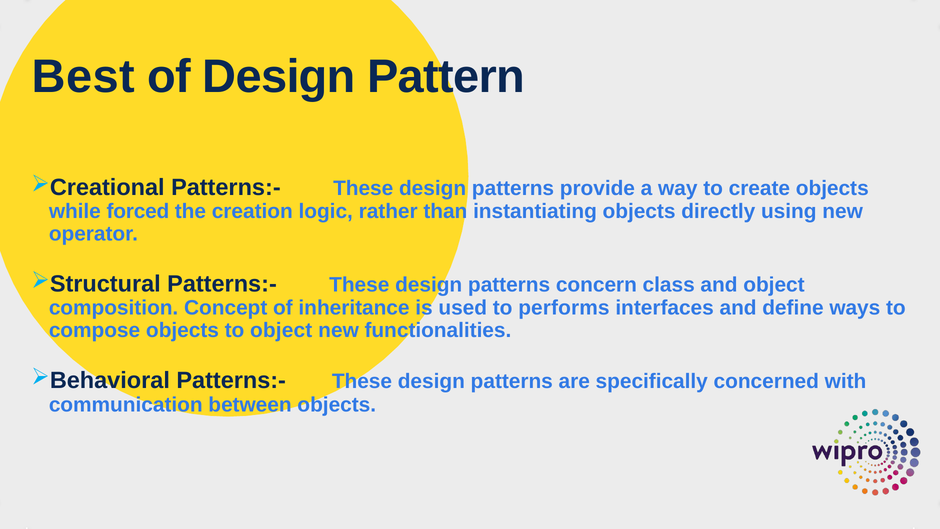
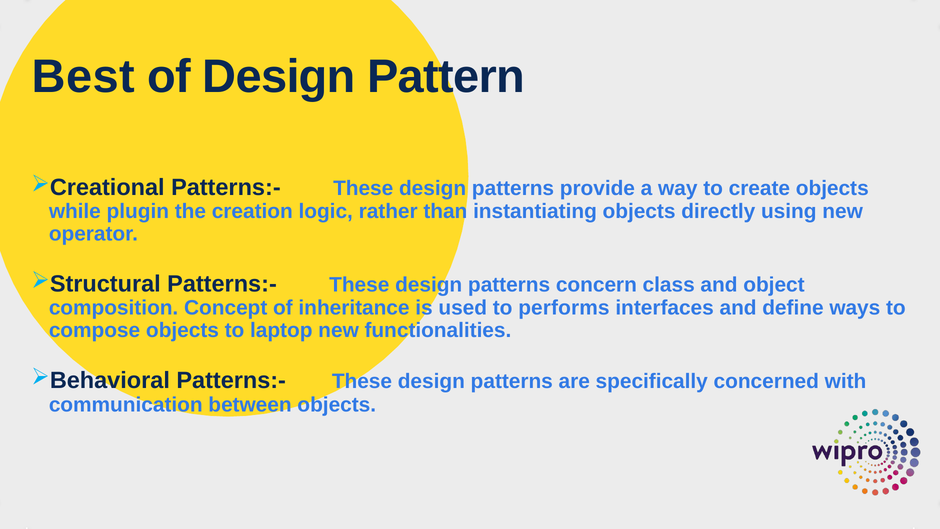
forced: forced -> plugin (138, 211)
to object: object -> laptop (281, 330)
